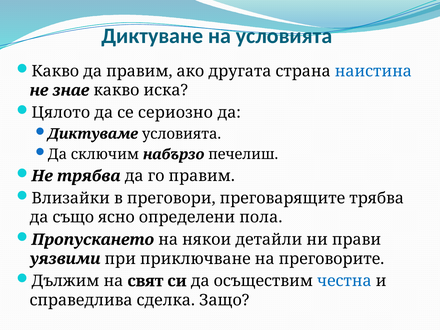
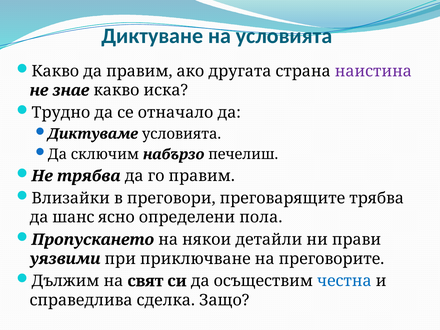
наистина colour: blue -> purple (373, 71)
Цялото: Цялото -> Трудно (61, 113)
сериозно: сериозно -> отначало (176, 113)
също: също -> шанс (73, 217)
